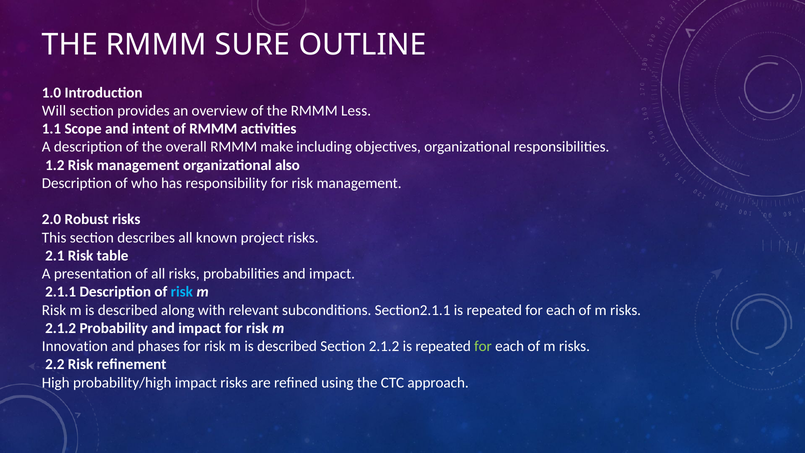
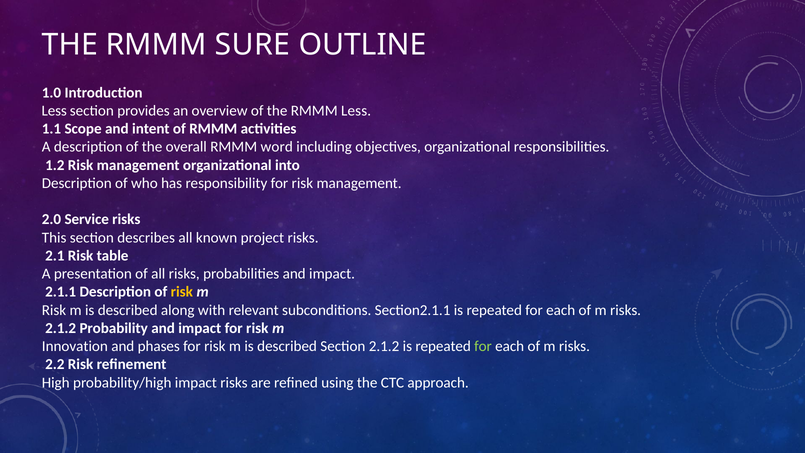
Will: Will -> Less (54, 111)
make: make -> word (277, 147)
also: also -> into (287, 165)
Robust: Robust -> Service (87, 219)
risk colour: light blue -> yellow (182, 292)
